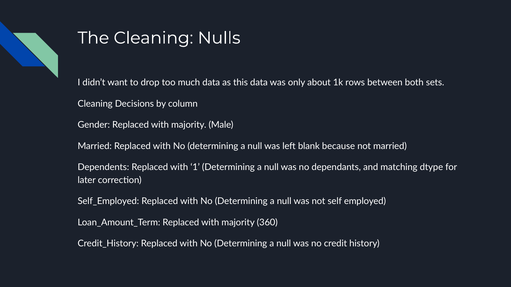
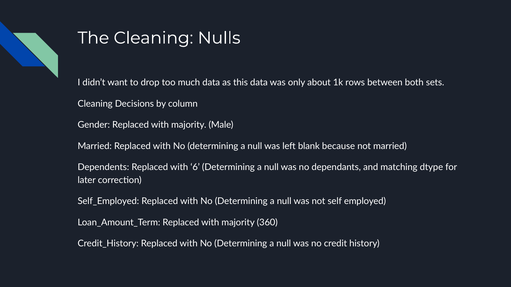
1: 1 -> 6 (195, 168)
